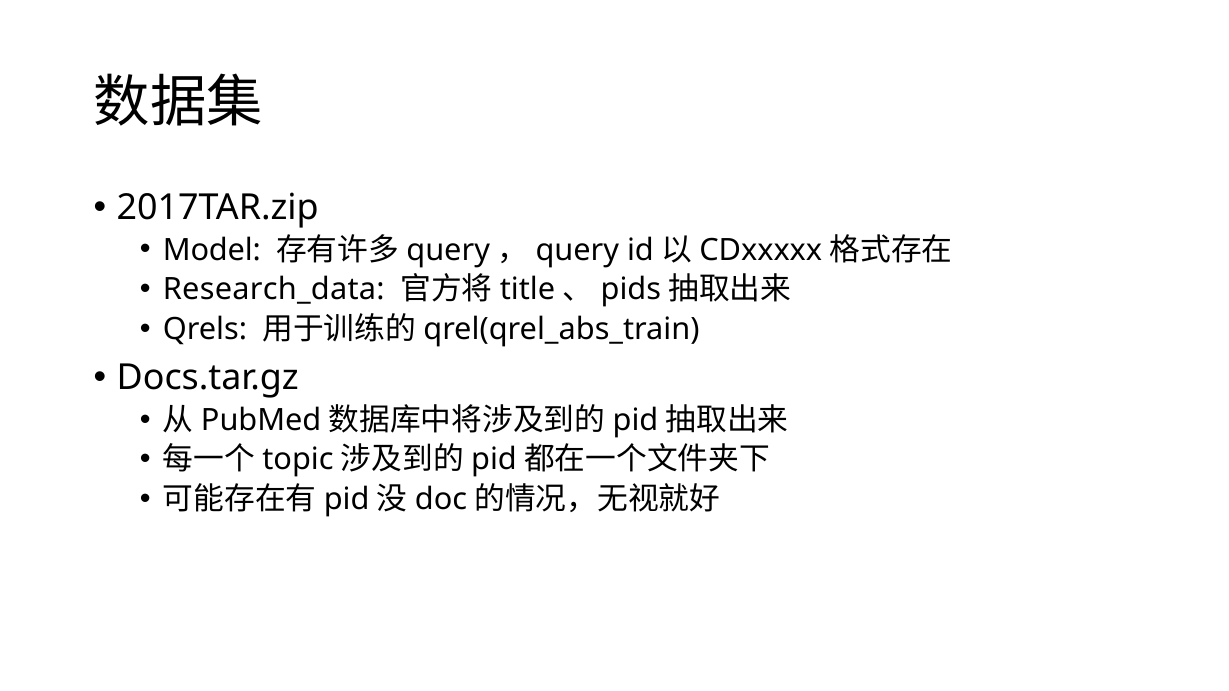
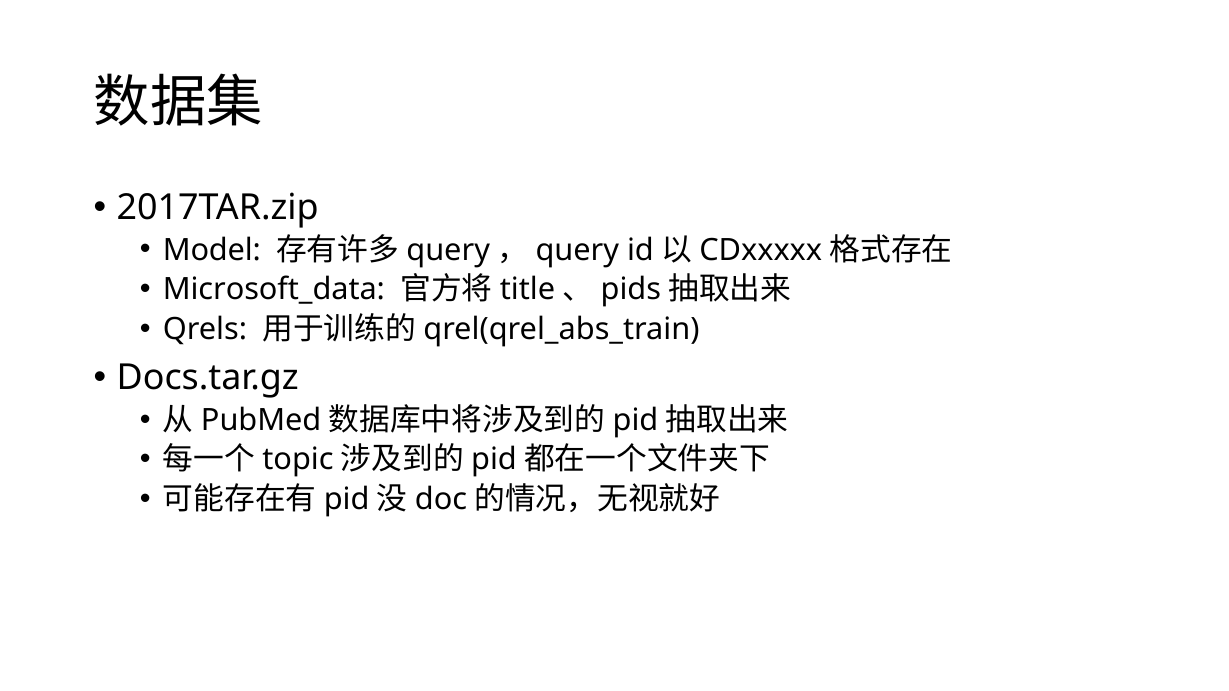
Research_data: Research_data -> Microsoft_data (274, 290)
